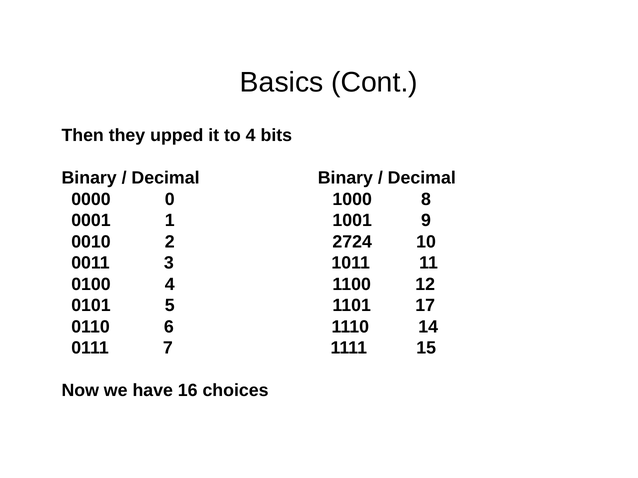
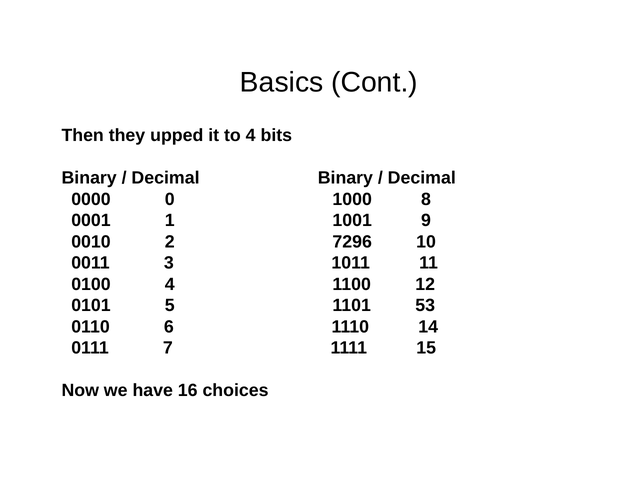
2724: 2724 -> 7296 (352, 242)
17: 17 -> 53 (425, 306)
